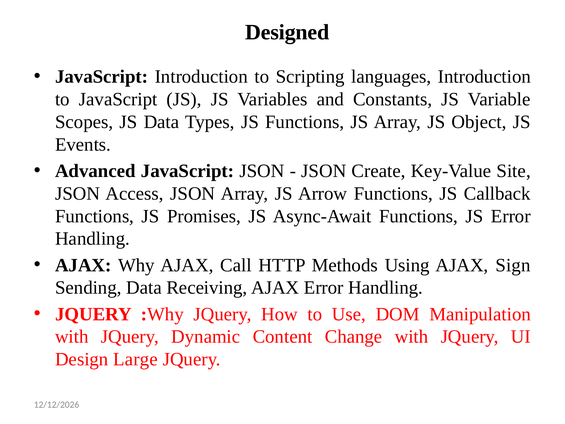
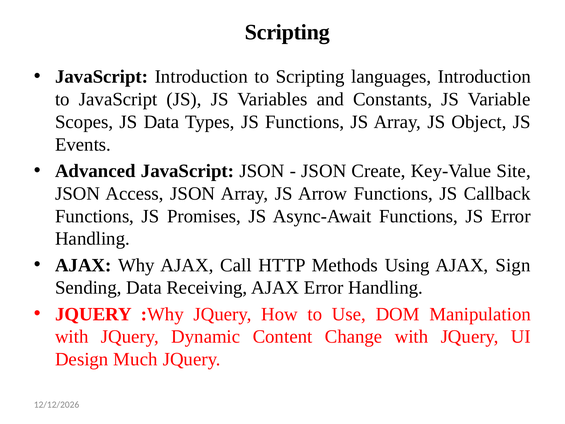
Designed: Designed -> Scripting (287, 32)
Large: Large -> Much (135, 359)
